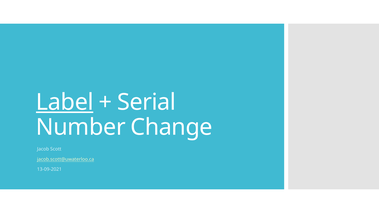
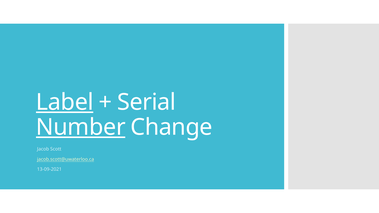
Number underline: none -> present (81, 127)
